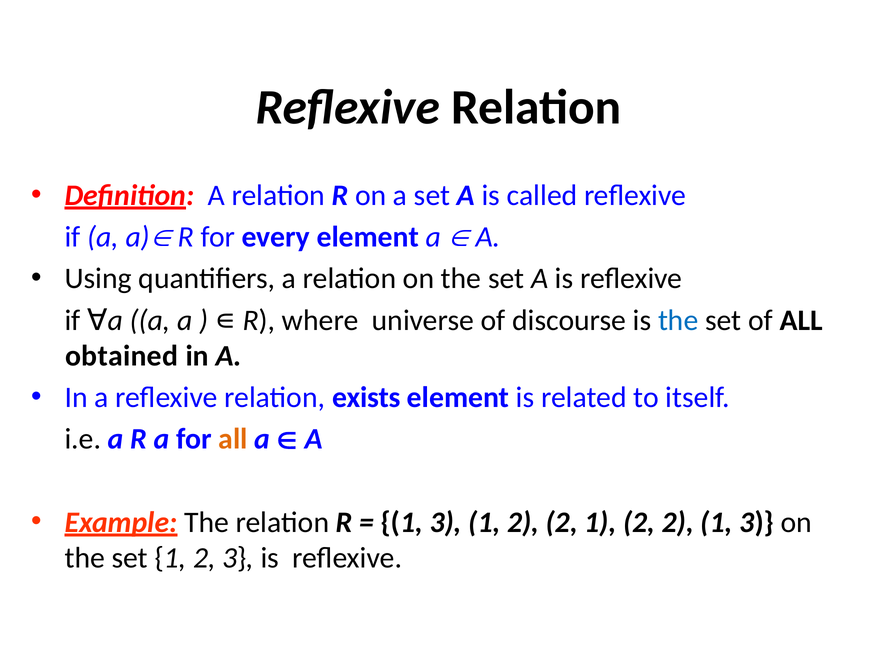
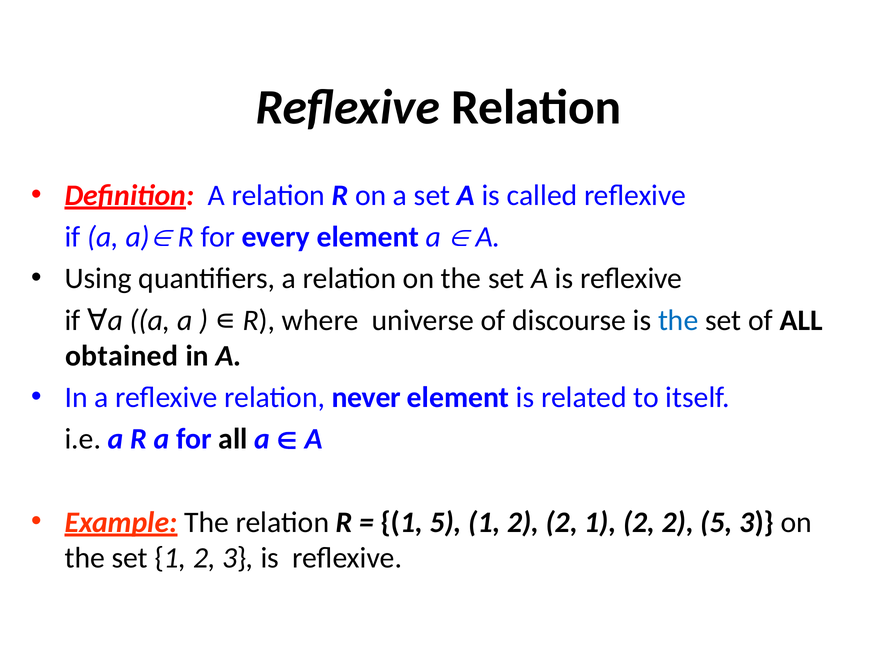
exists: exists -> never (366, 397)
all colour: orange -> black (233, 439)
3: 3 -> 5 (446, 522)
1: 1 -> 5 (716, 522)
